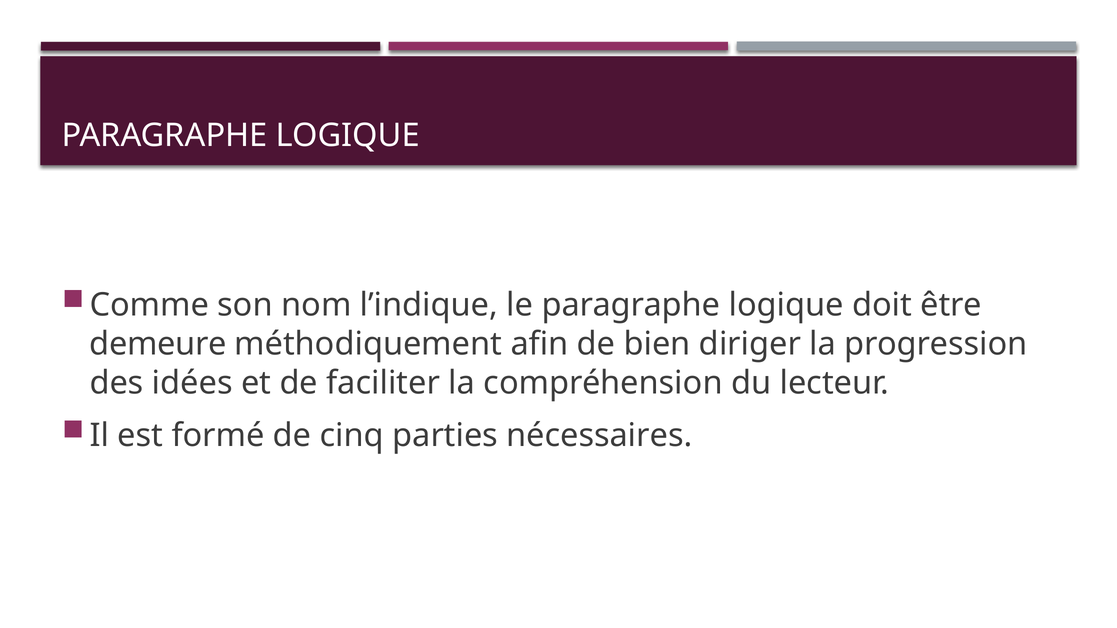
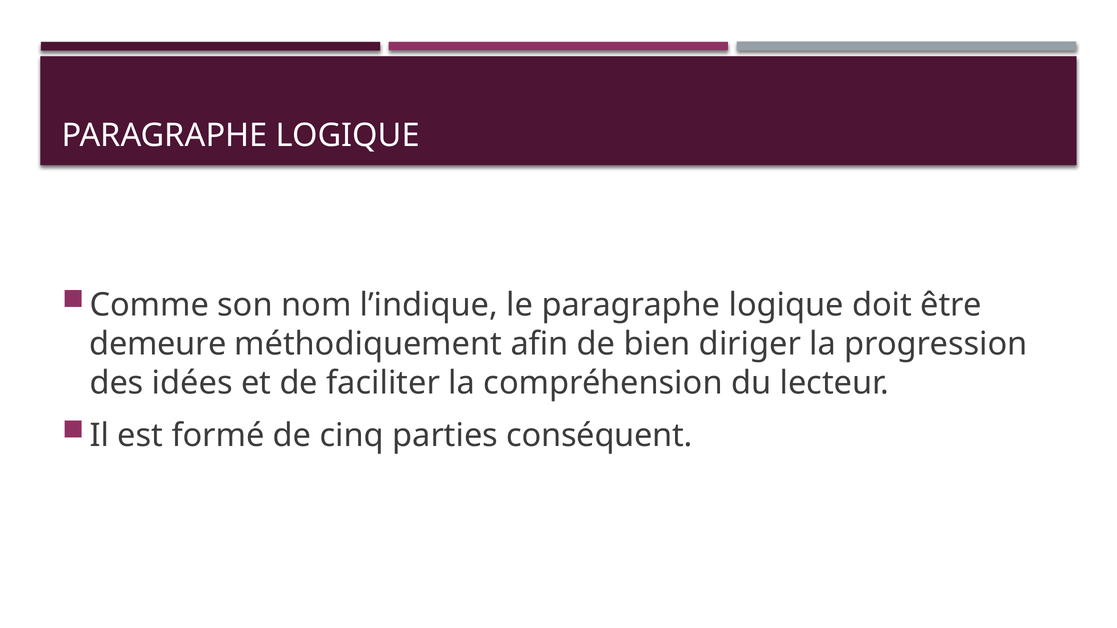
nécessaires: nécessaires -> conséquent (599, 436)
